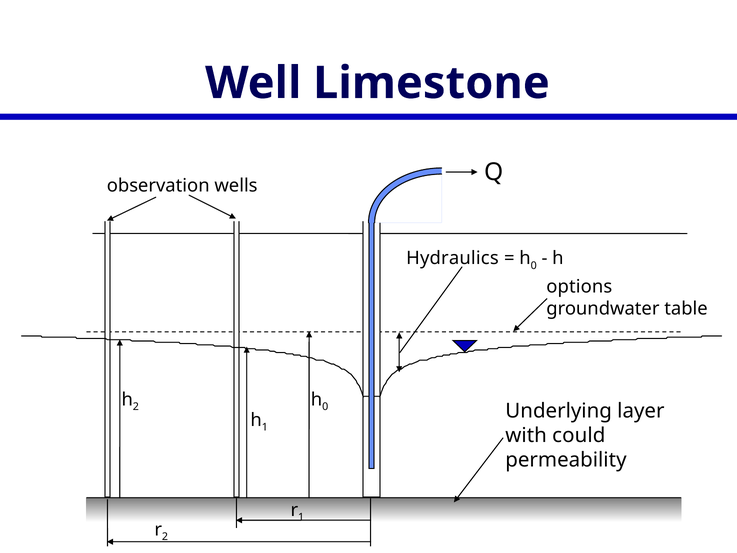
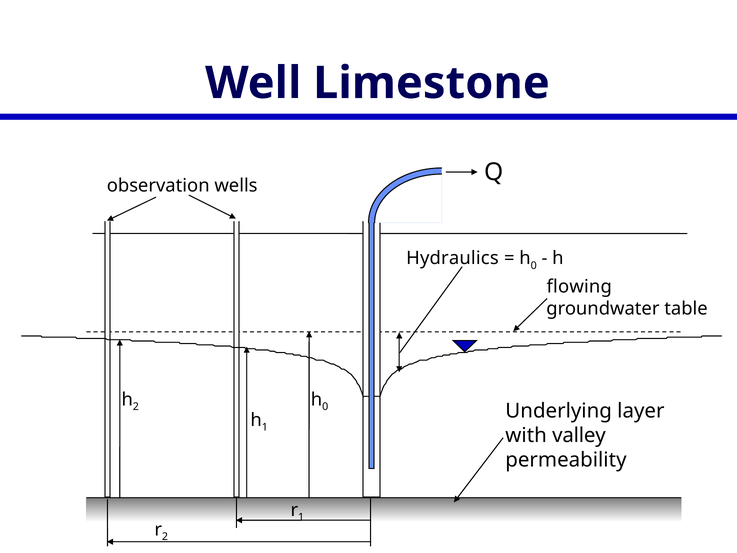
options: options -> flowing (579, 287)
could: could -> valley (579, 435)
